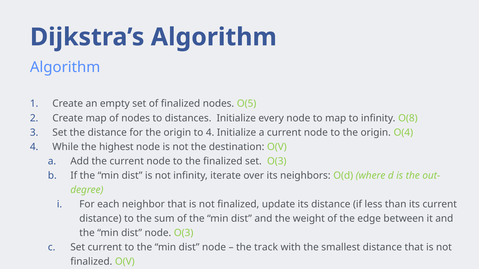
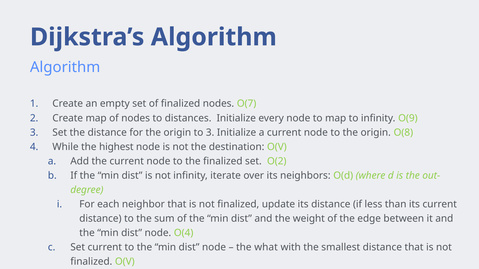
O(5: O(5 -> O(7 (247, 104)
O(8: O(8 -> O(9 (408, 118)
to 4: 4 -> 3 (210, 133)
O(4: O(4 -> O(8 (403, 133)
set O(3: O(3 -> O(2 (277, 161)
node O(3: O(3 -> O(4 (184, 233)
track: track -> what (266, 248)
